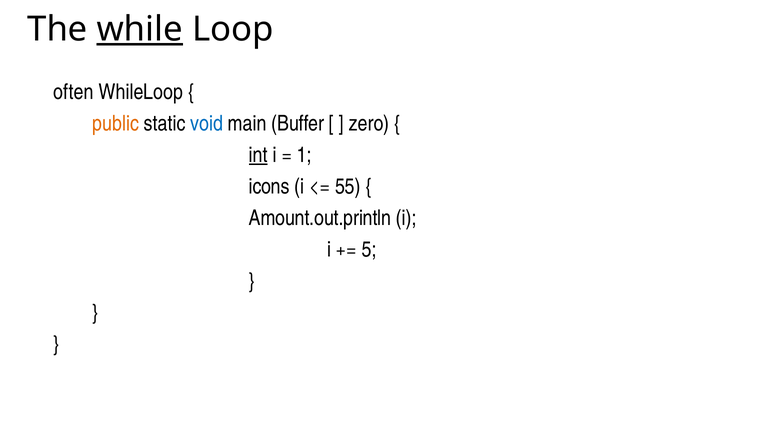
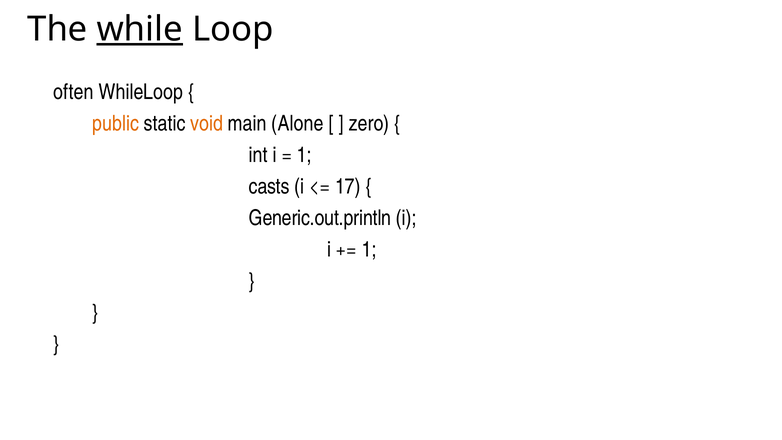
void colour: blue -> orange (207, 123)
Buffer: Buffer -> Alone (298, 123)
int underline: present -> none (258, 155)
icons: icons -> casts (269, 186)
55: 55 -> 17 (348, 186)
Amount.out.println: Amount.out.println -> Generic.out.println (320, 218)
5: 5 -> 1 (369, 249)
